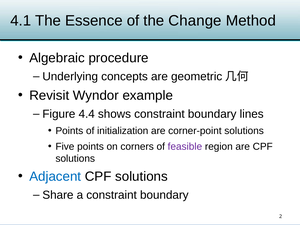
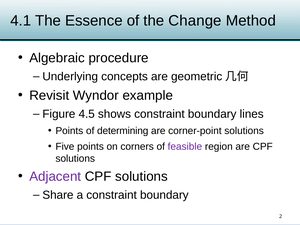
4.4: 4.4 -> 4.5 (87, 114)
initialization: initialization -> determining (123, 131)
Adjacent colour: blue -> purple (55, 176)
